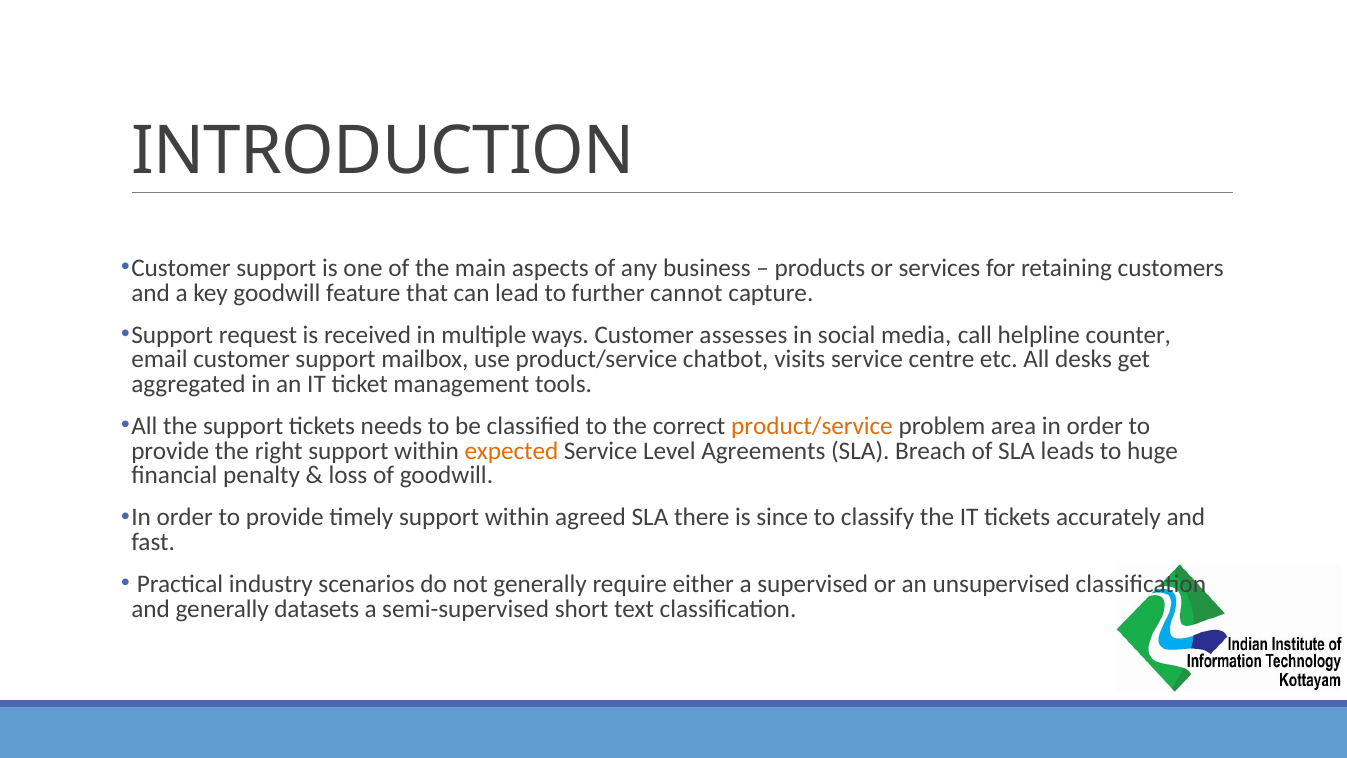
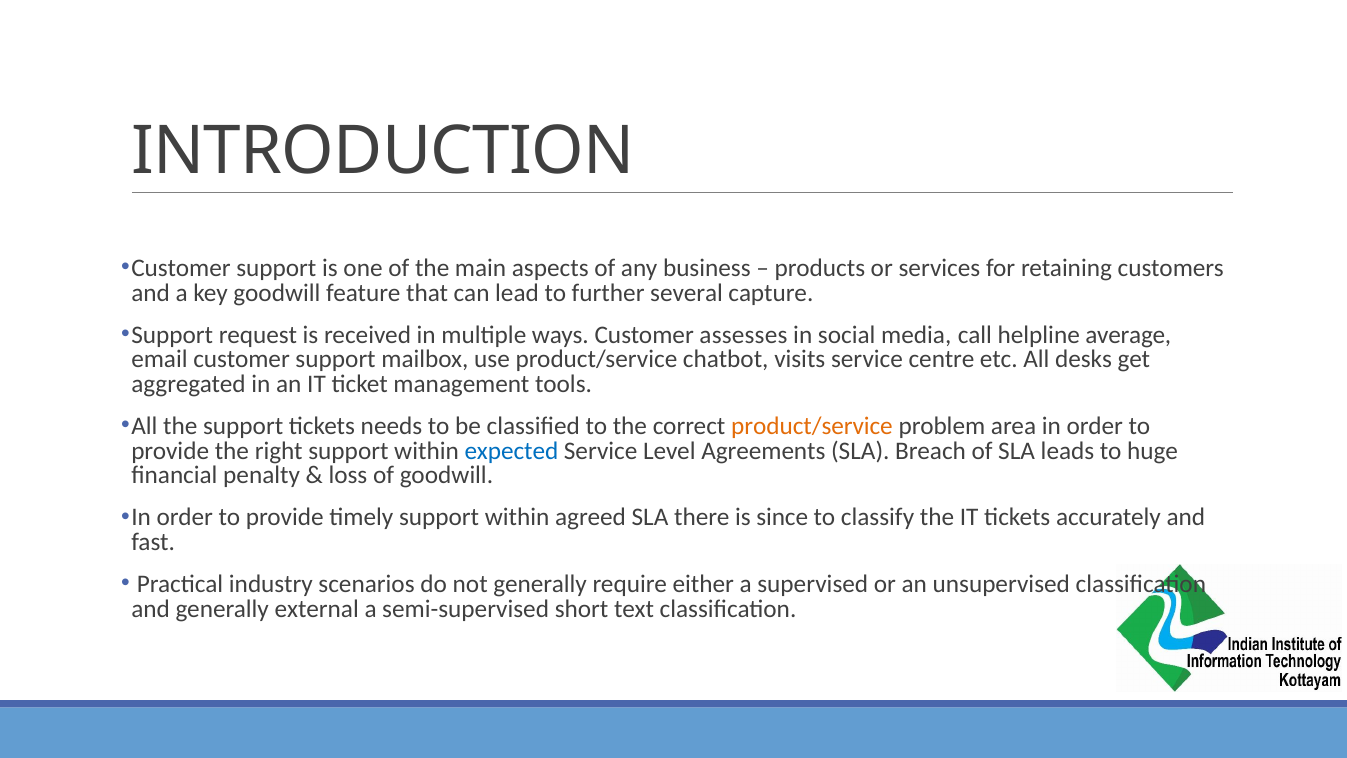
cannot: cannot -> several (687, 293)
counter: counter -> average (1128, 335)
expected colour: orange -> blue (511, 451)
datasets: datasets -> external (317, 609)
